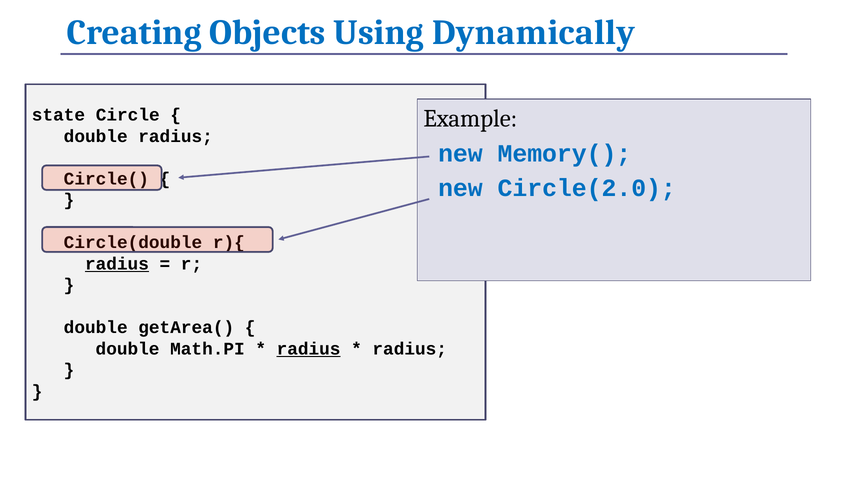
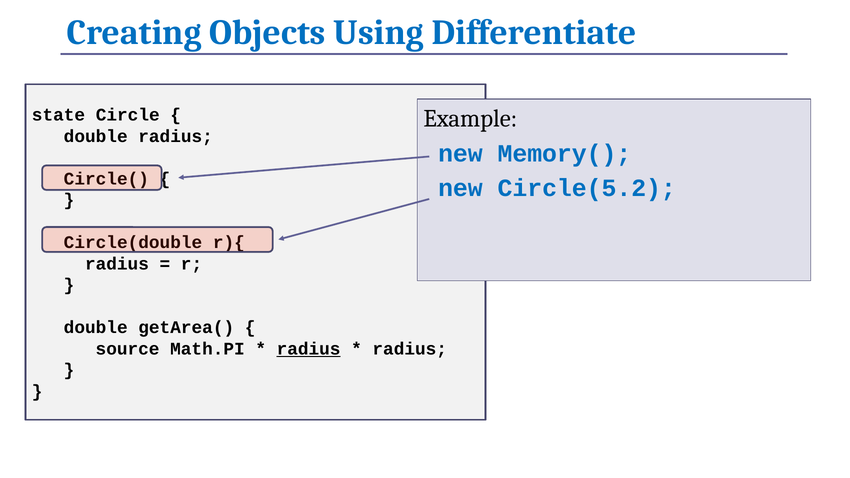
Dynamically: Dynamically -> Differentiate (534, 32)
Circle(2.0: Circle(2.0 -> Circle(5.2 (587, 188)
radius underline: present -> none (117, 264)
double: double -> source (128, 349)
